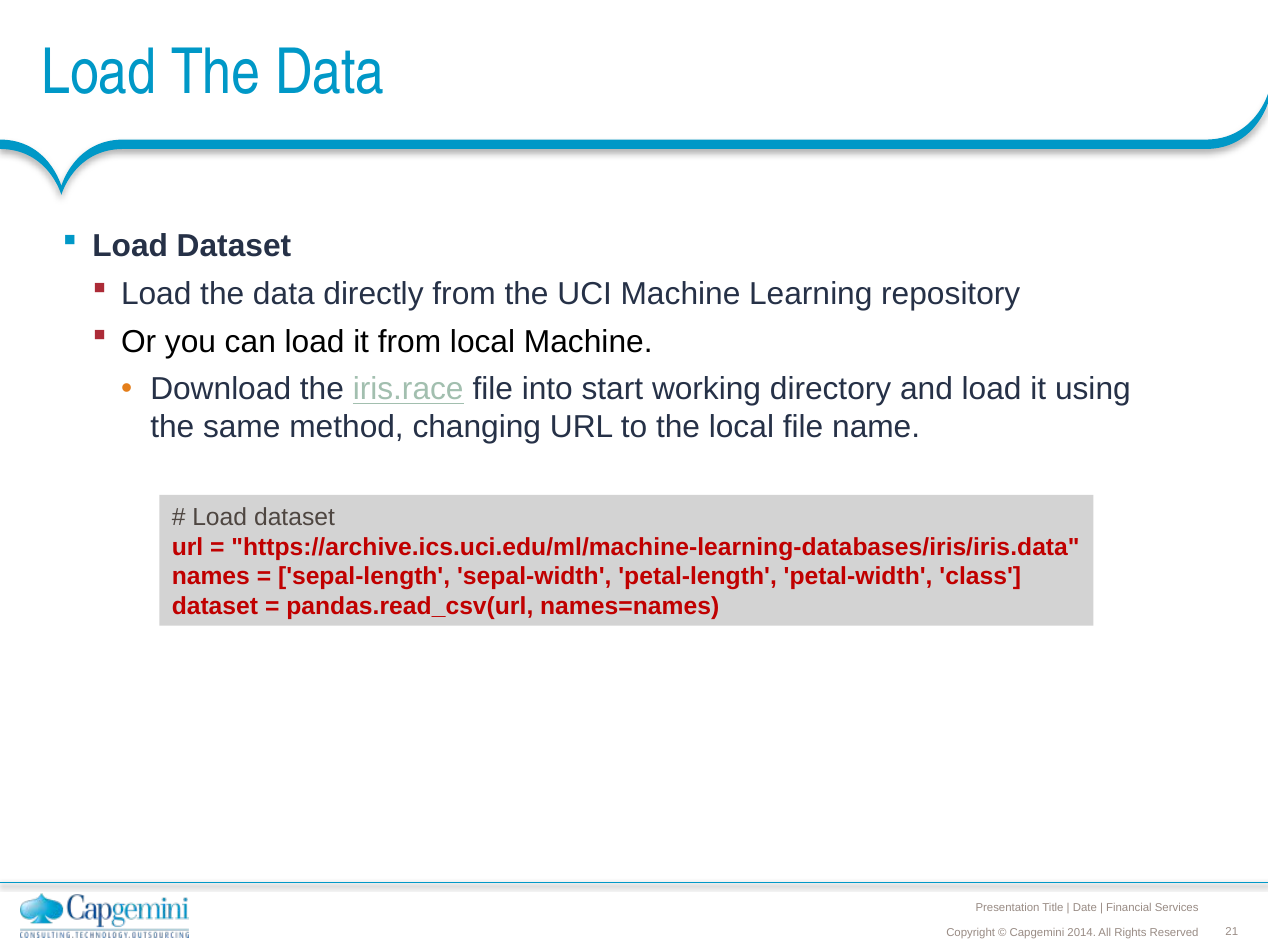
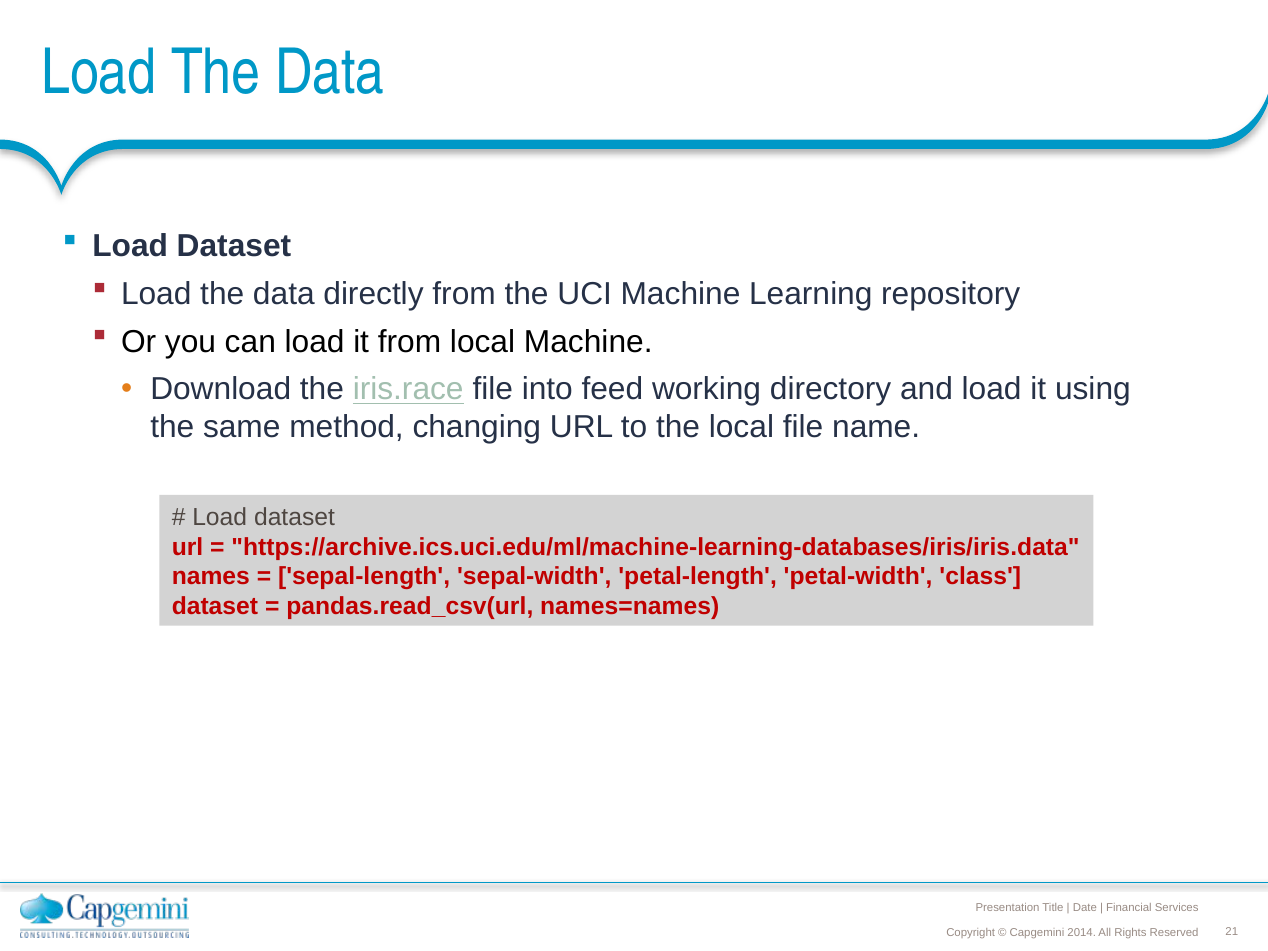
start: start -> feed (612, 389)
